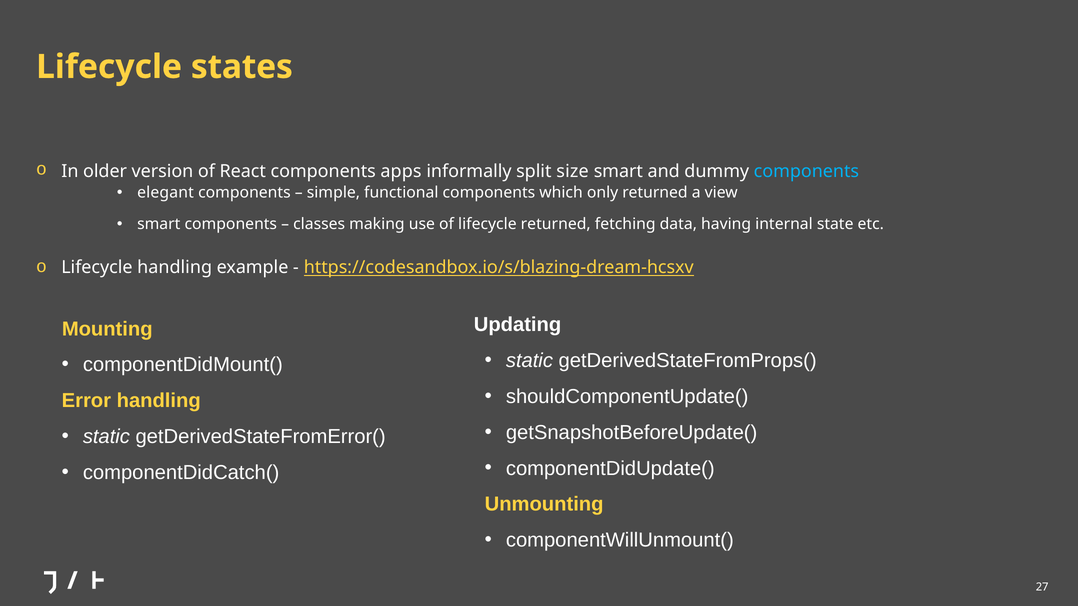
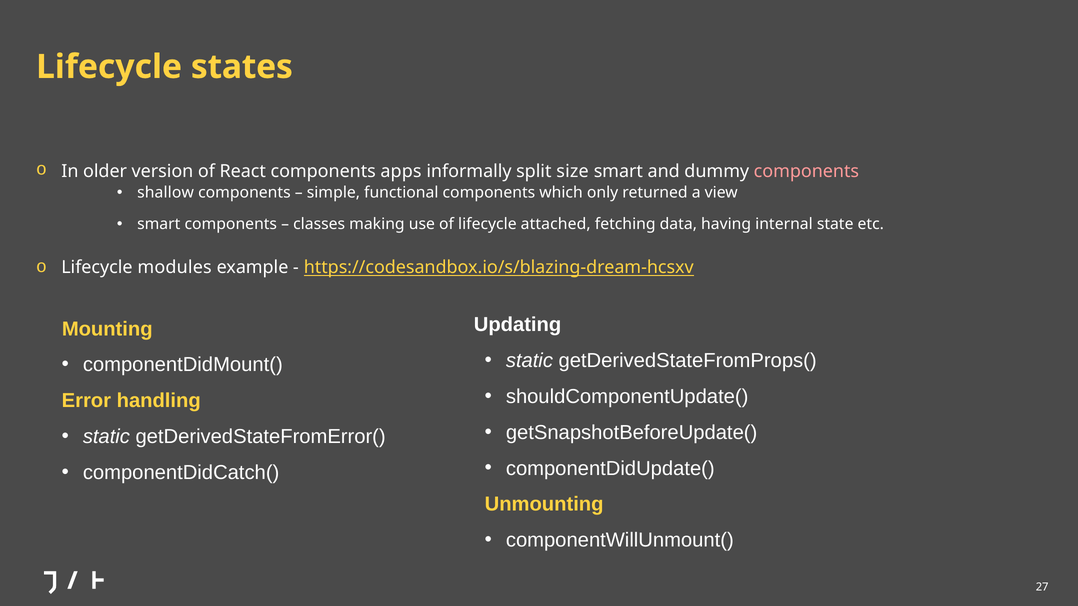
components colour: light blue -> pink (806, 171)
elegant: elegant -> shallow (166, 193)
lifecycle returned: returned -> attached (556, 224)
Lifecycle handling: handling -> modules (175, 268)
